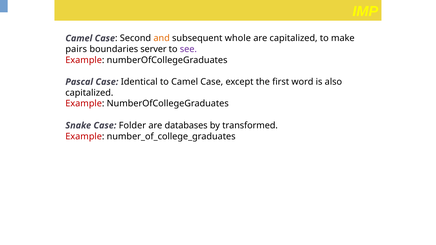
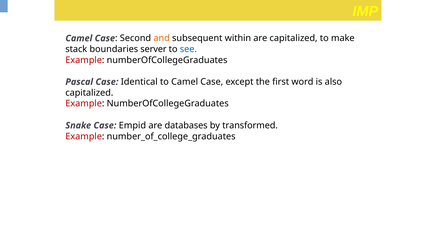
whole: whole -> within (238, 38)
pairs: pairs -> stack (76, 49)
see colour: purple -> blue (188, 49)
Folder: Folder -> Empid (132, 126)
